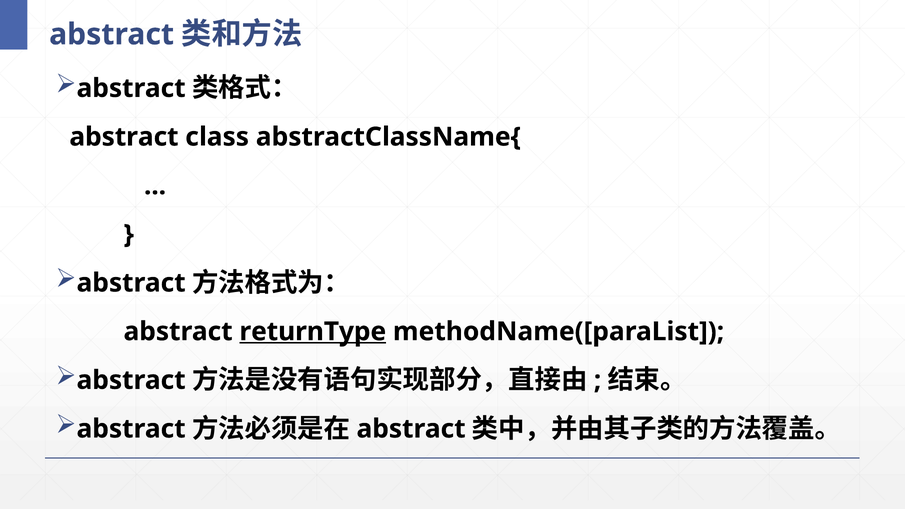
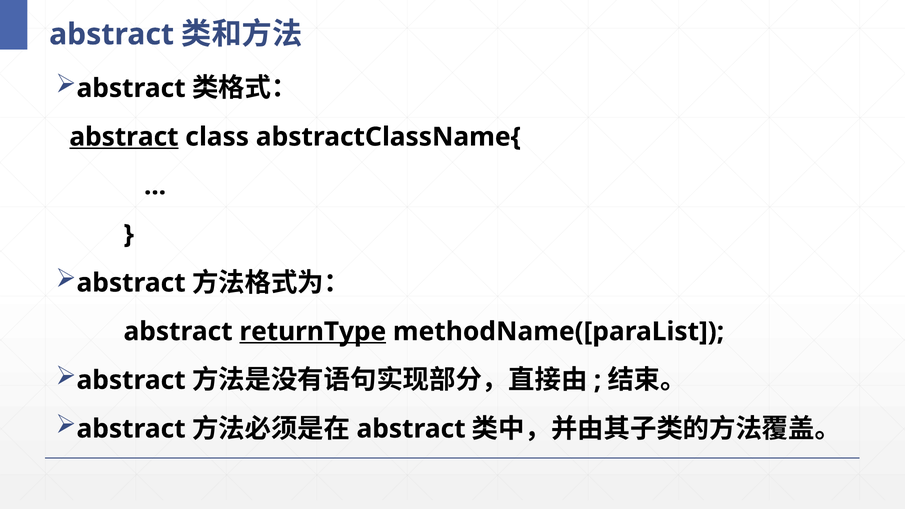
abstract underline: none -> present (124, 137)
